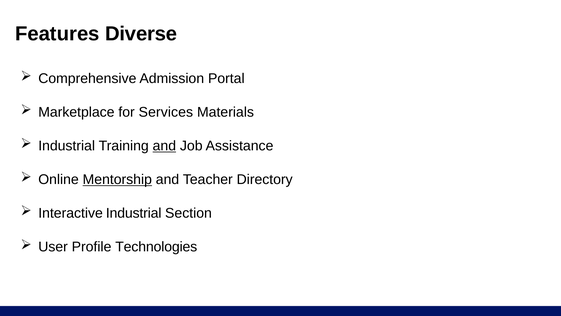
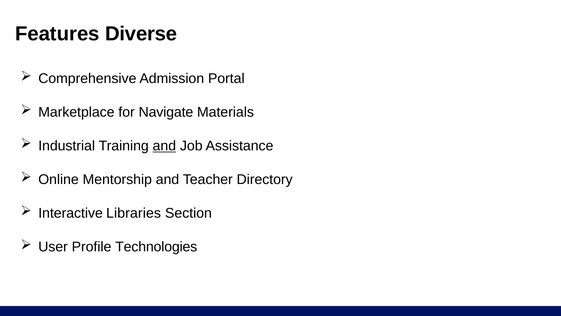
Services: Services -> Navigate (166, 112)
Mentorship underline: present -> none (117, 179)
Interactive Industrial: Industrial -> Libraries (134, 213)
